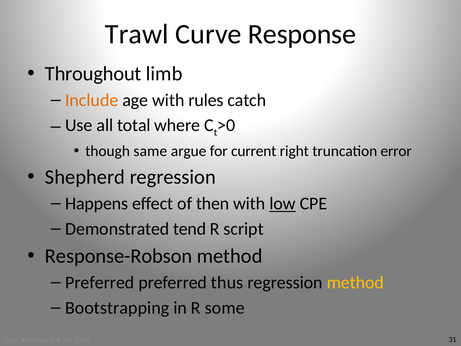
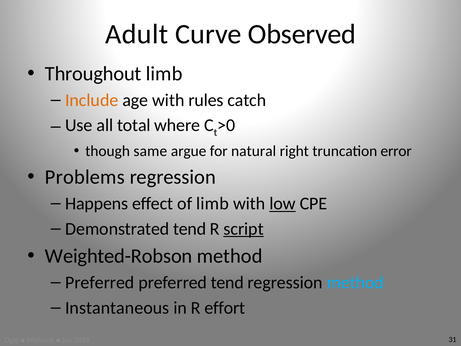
Trawl: Trawl -> Adult (137, 34)
Response: Response -> Observed (302, 34)
current: current -> natural (254, 151)
Shepherd: Shepherd -> Problems (85, 177)
of then: then -> limb (213, 204)
script underline: none -> present (244, 229)
Response-Robson: Response-Robson -> Weighted-Robson (119, 256)
preferred thus: thus -> tend (227, 282)
method colour: yellow -> light blue (355, 282)
Bootstrapping: Bootstrapping -> Instantaneous (117, 308)
some: some -> effort (225, 308)
